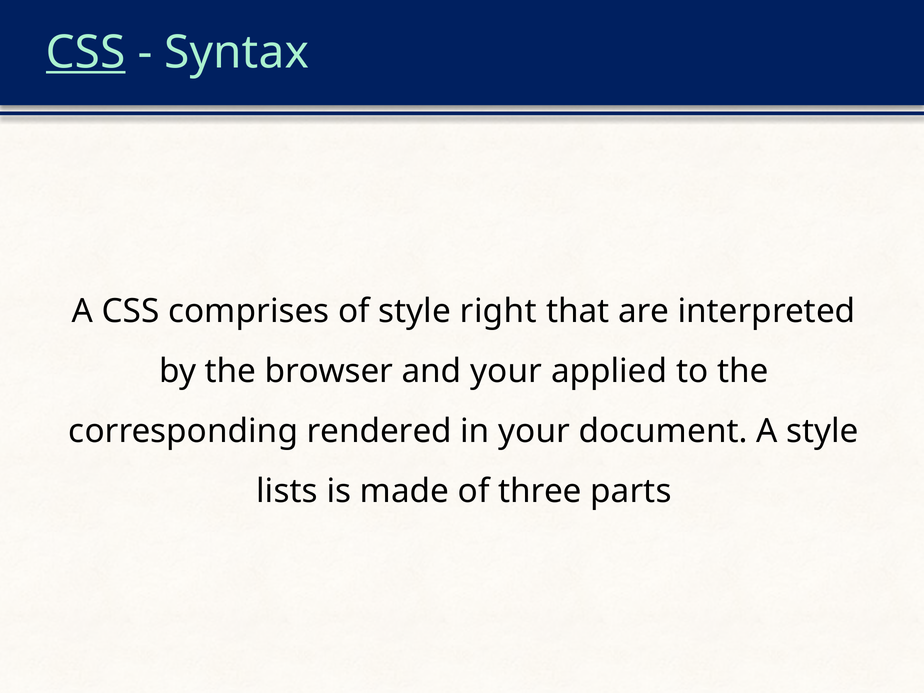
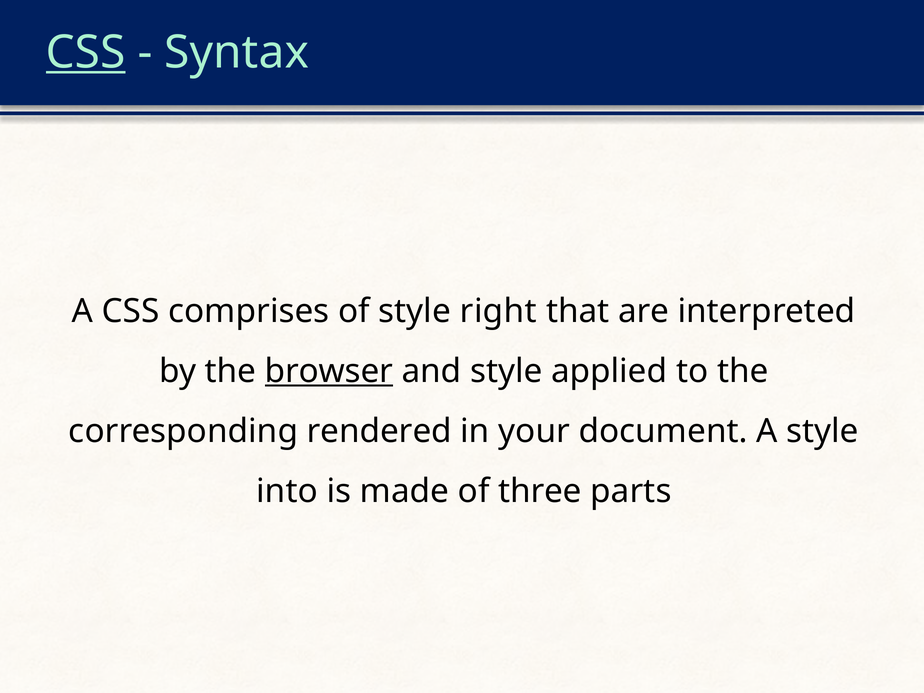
browser underline: none -> present (329, 371)
and your: your -> style (506, 371)
lists: lists -> into (287, 491)
